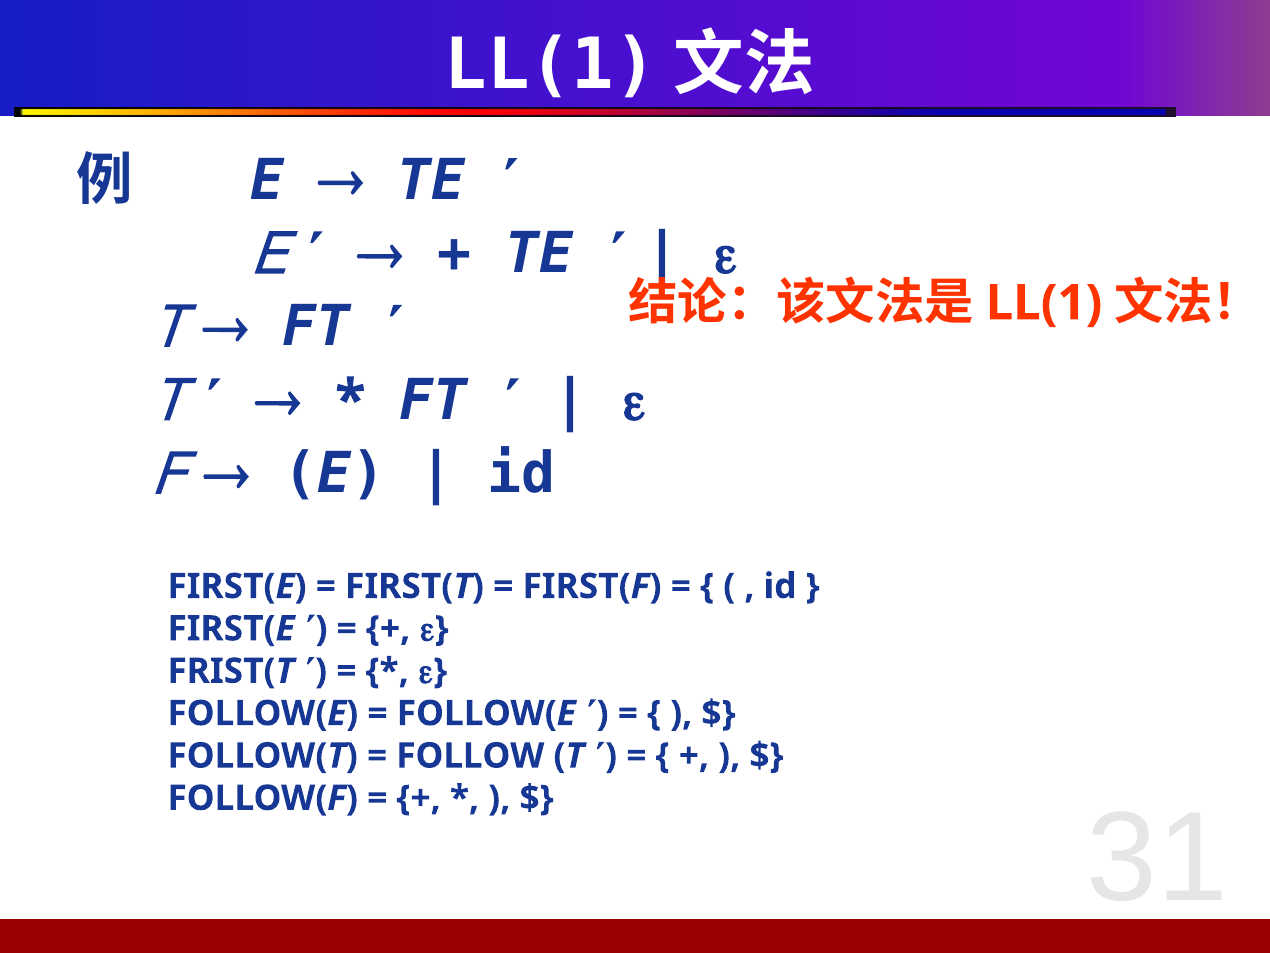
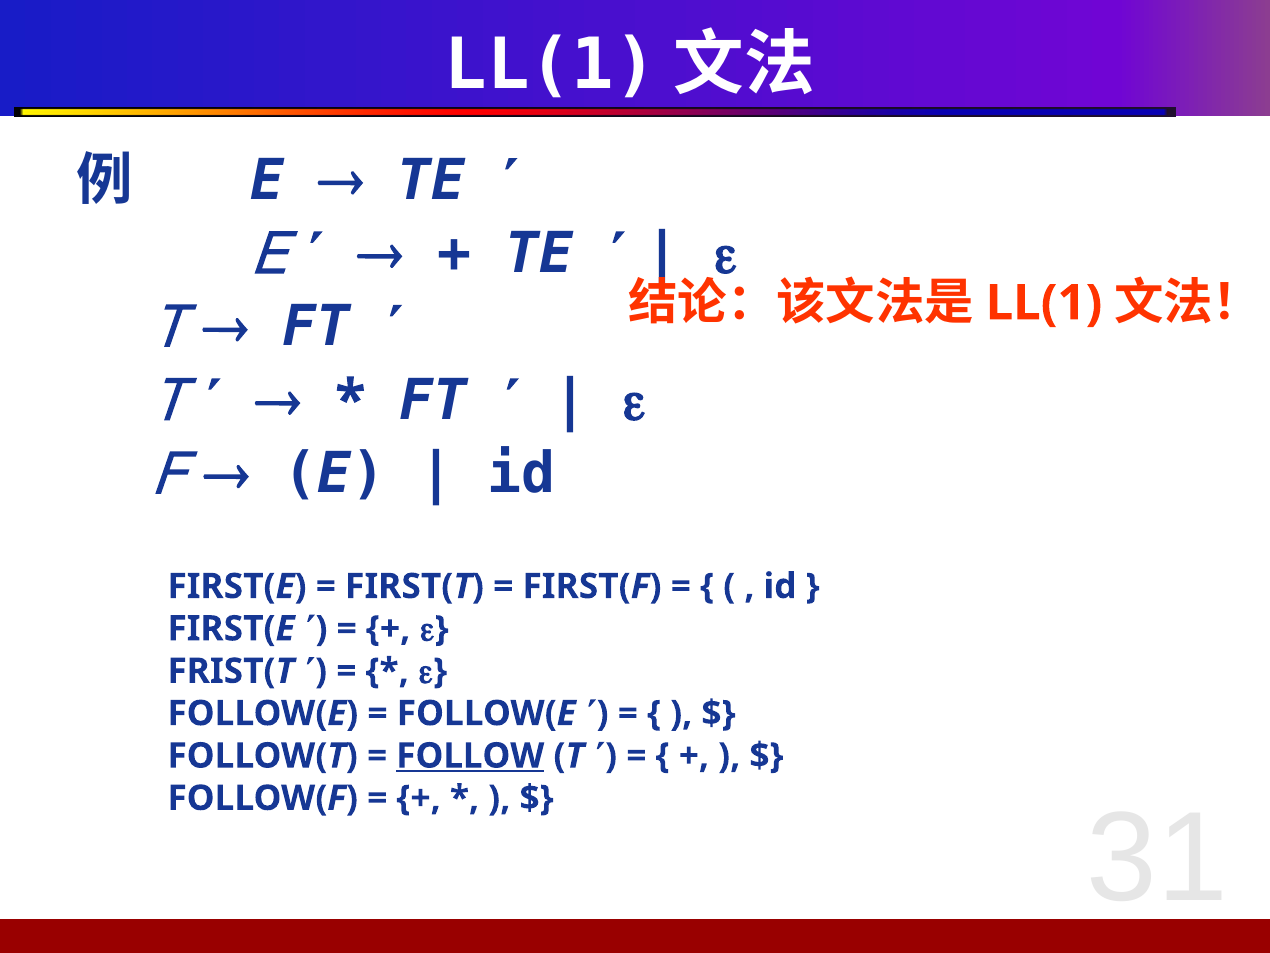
FOLLOW underline: none -> present (470, 756)
